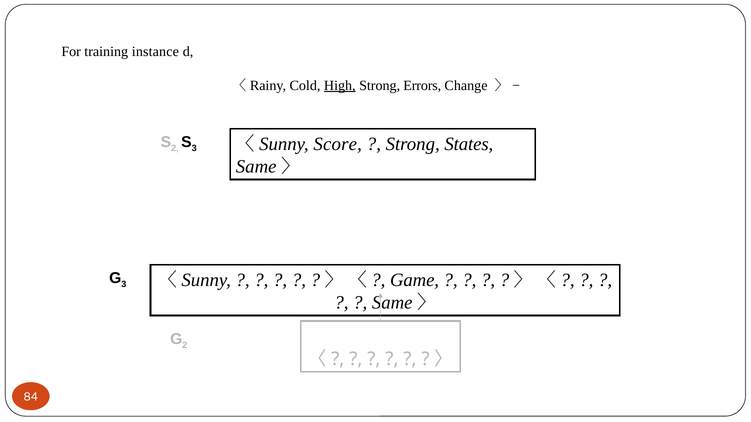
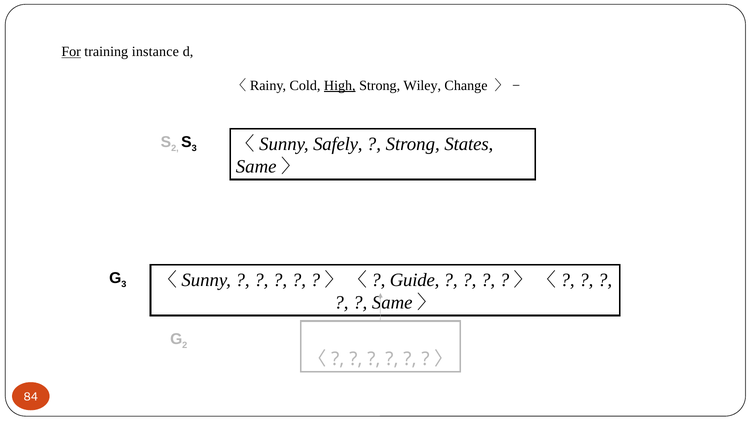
For underline: none -> present (71, 52)
Errors: Errors -> Wiley (422, 86)
Score: Score -> Safely (338, 144)
Game: Game -> Guide (415, 281)
